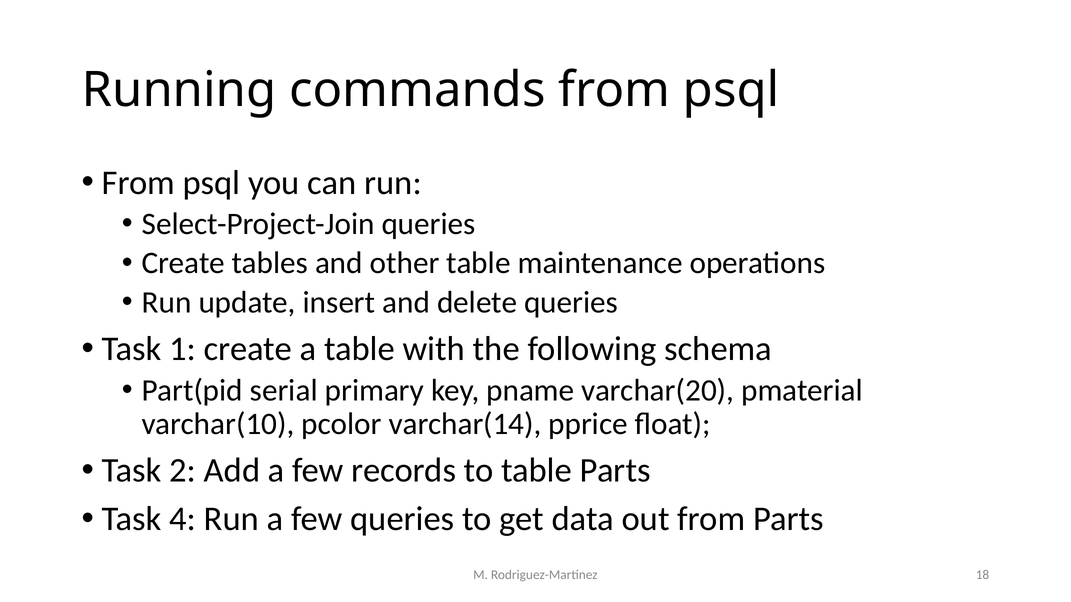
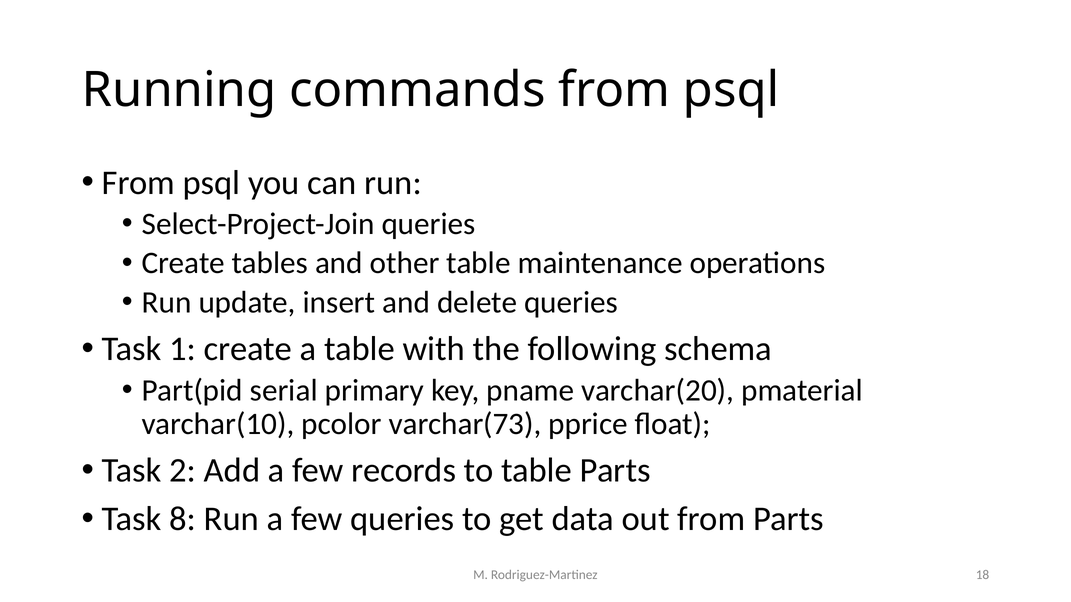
varchar(14: varchar(14 -> varchar(73 (465, 424)
4: 4 -> 8 (183, 519)
